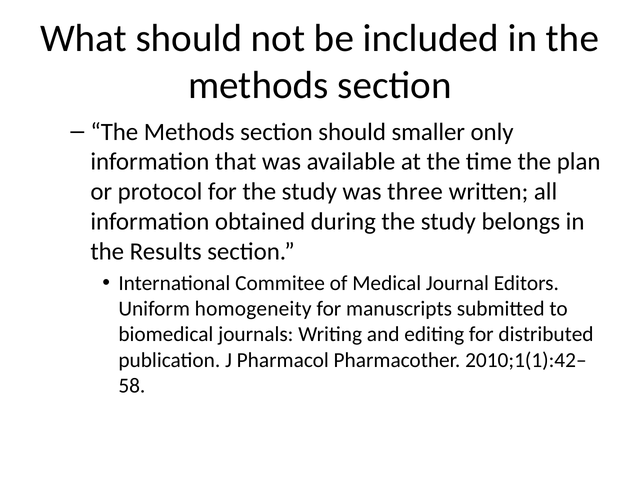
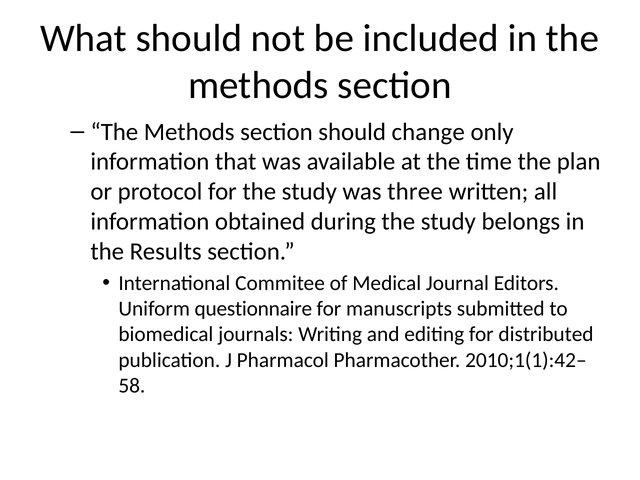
smaller: smaller -> change (428, 132)
homogeneity: homogeneity -> questionnaire (253, 309)
